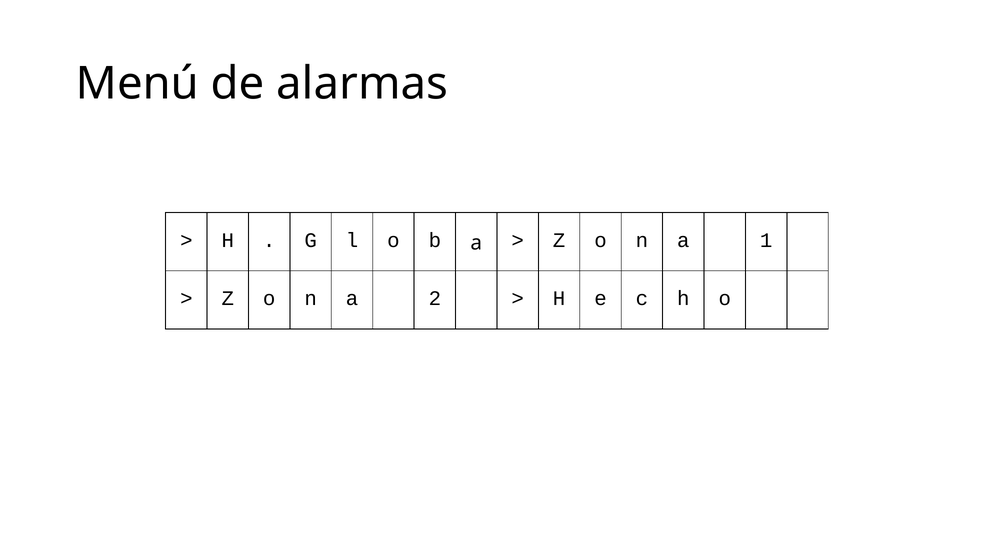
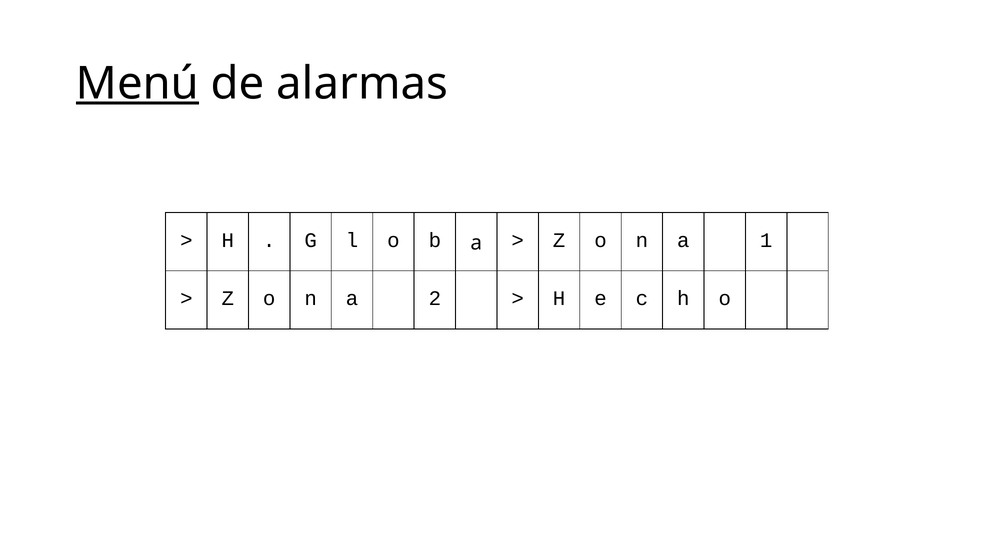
Menú underline: none -> present (137, 83)
